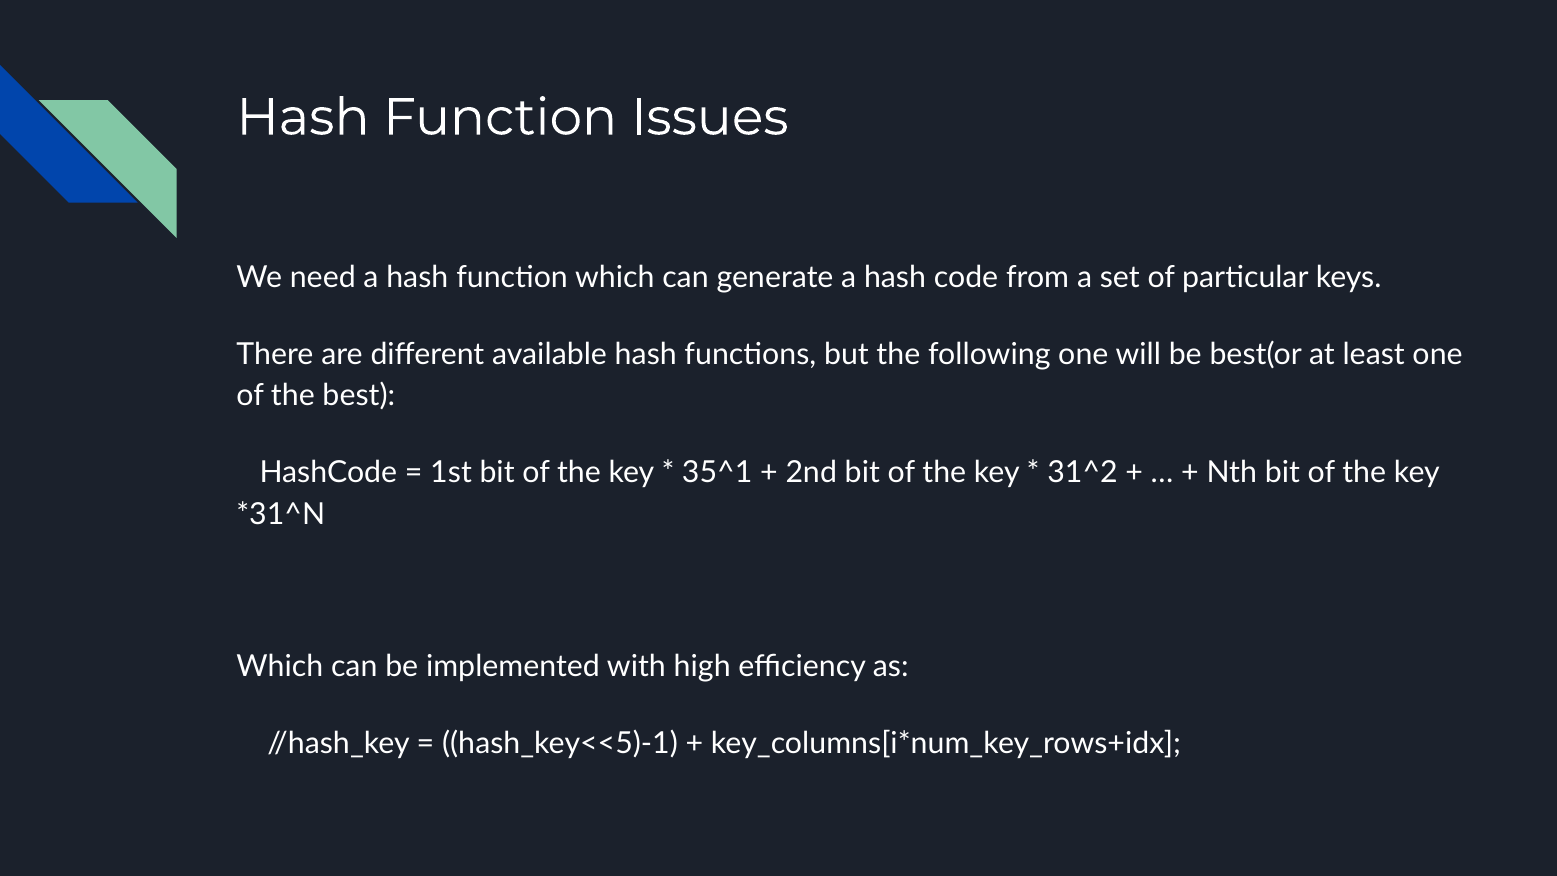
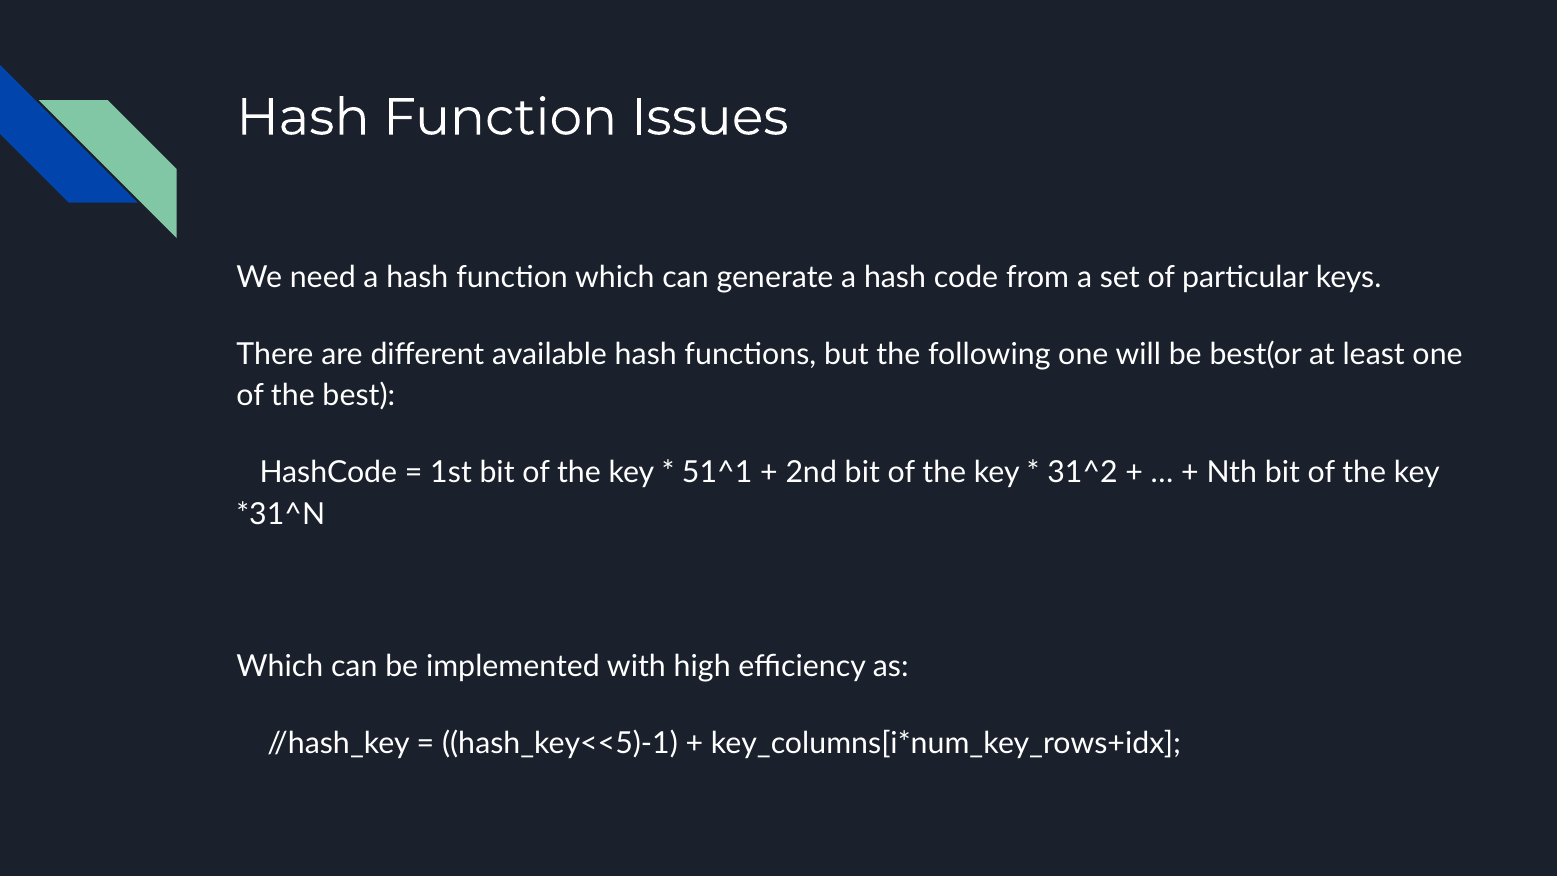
35^1: 35^1 -> 51^1 (717, 472)
